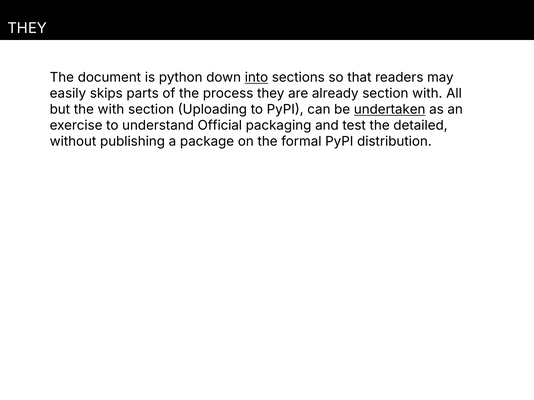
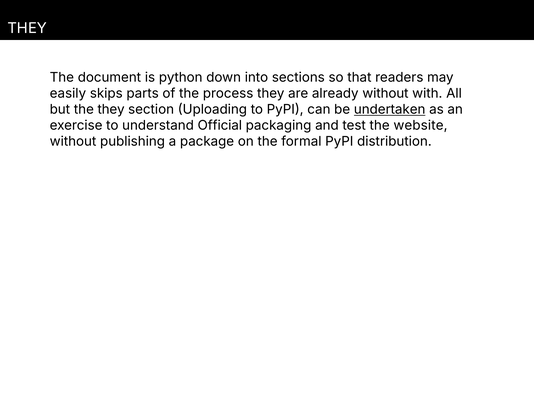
into underline: present -> none (256, 78)
already section: section -> without (385, 94)
the with: with -> they (111, 110)
detailed: detailed -> website (420, 126)
